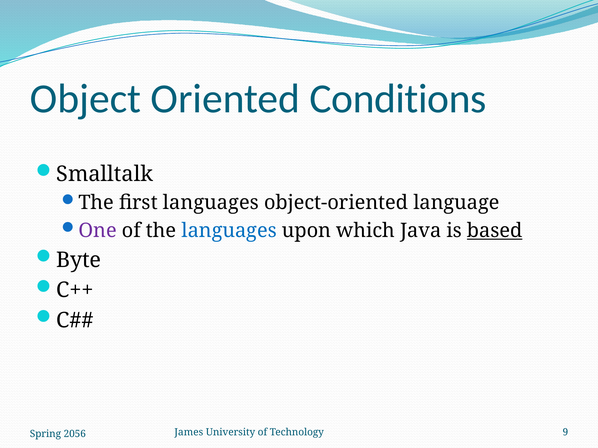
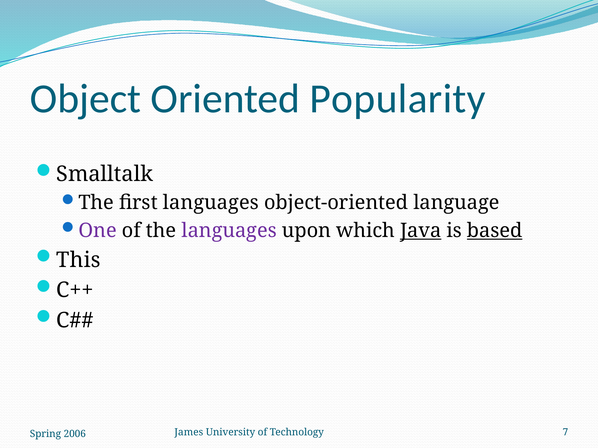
Conditions: Conditions -> Popularity (398, 99)
languages colour: blue -> purple (229, 231)
Java underline: none -> present (421, 231)
Byte: Byte -> This (78, 260)
9: 9 -> 7 (565, 433)
2056: 2056 -> 2006 (75, 434)
